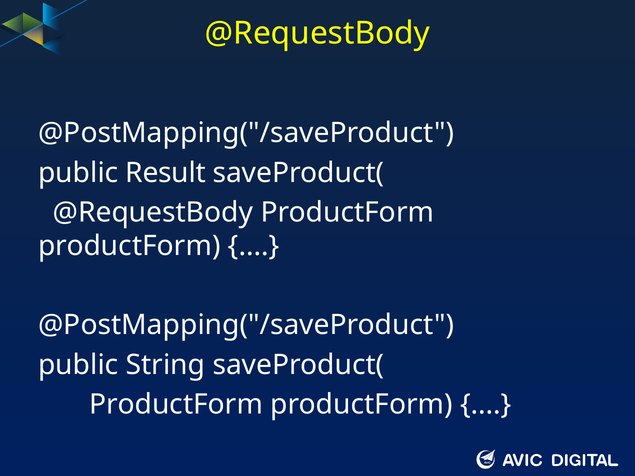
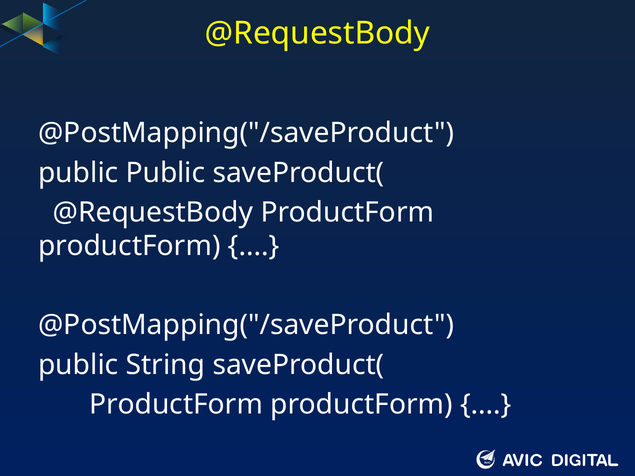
public Result: Result -> Public (165, 173)
